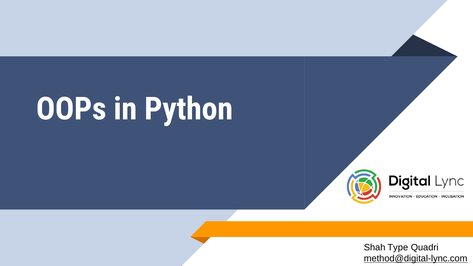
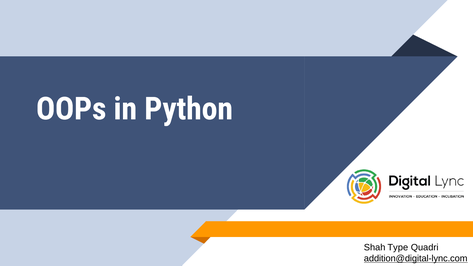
method@digital-lync.com: method@digital-lync.com -> addition@digital-lync.com (416, 259)
